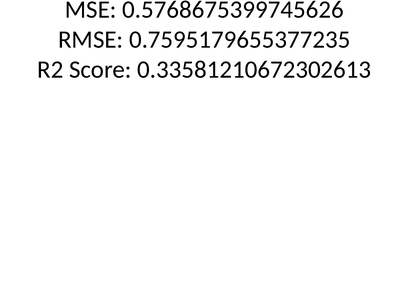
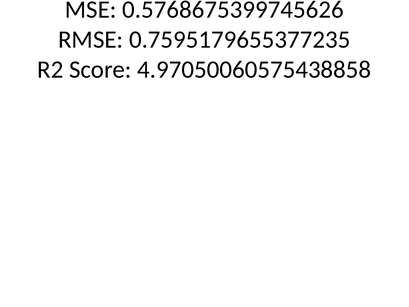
0.33581210672302613: 0.33581210672302613 -> 4.97050060575438858 (254, 70)
